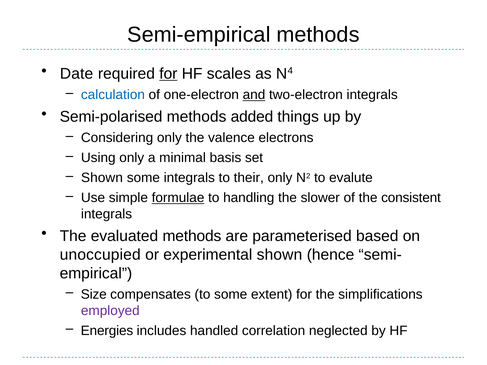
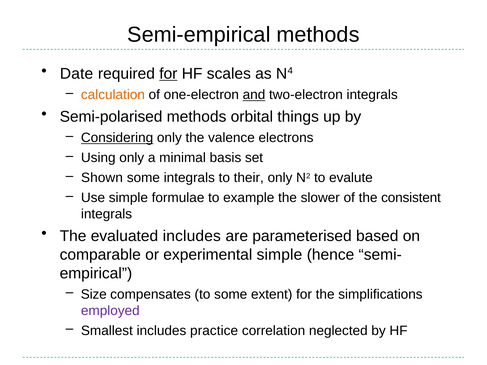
calculation colour: blue -> orange (113, 95)
added: added -> orbital (252, 117)
Considering underline: none -> present (117, 138)
formulae underline: present -> none (178, 198)
handling: handling -> example (249, 198)
evaluated methods: methods -> includes (192, 236)
unoccupied: unoccupied -> comparable (100, 255)
experimental shown: shown -> simple (279, 255)
Energies: Energies -> Smallest (107, 331)
handled: handled -> practice (214, 331)
